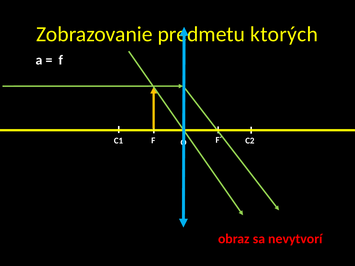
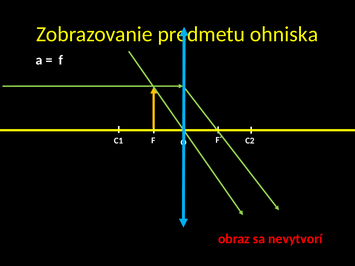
ktorých: ktorých -> ohniska (284, 34)
